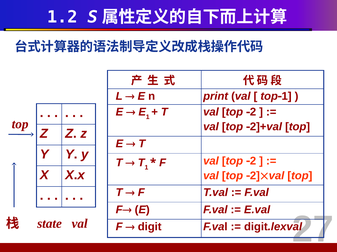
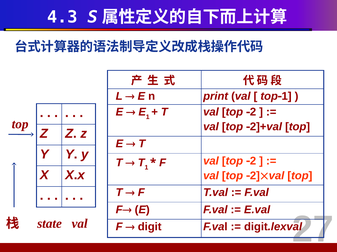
1.2: 1.2 -> 4.3 (62, 17)
